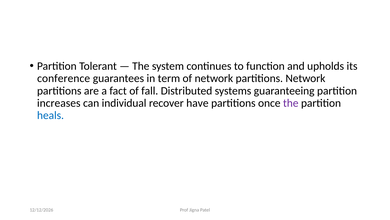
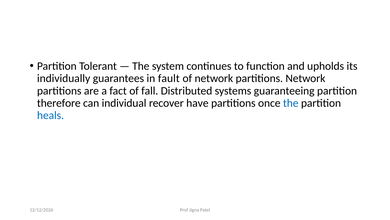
conference: conference -> individually (64, 78)
term: term -> fault (169, 78)
increases: increases -> therefore (59, 103)
the colour: purple -> blue (291, 103)
